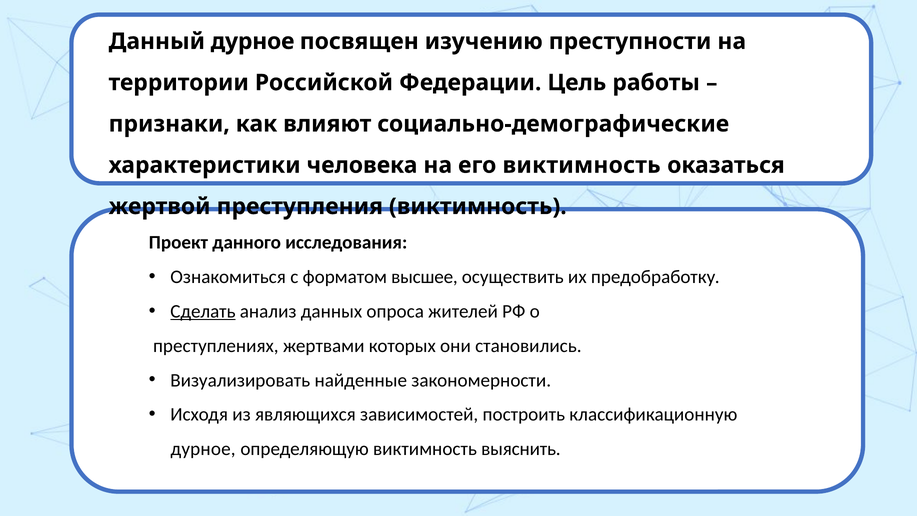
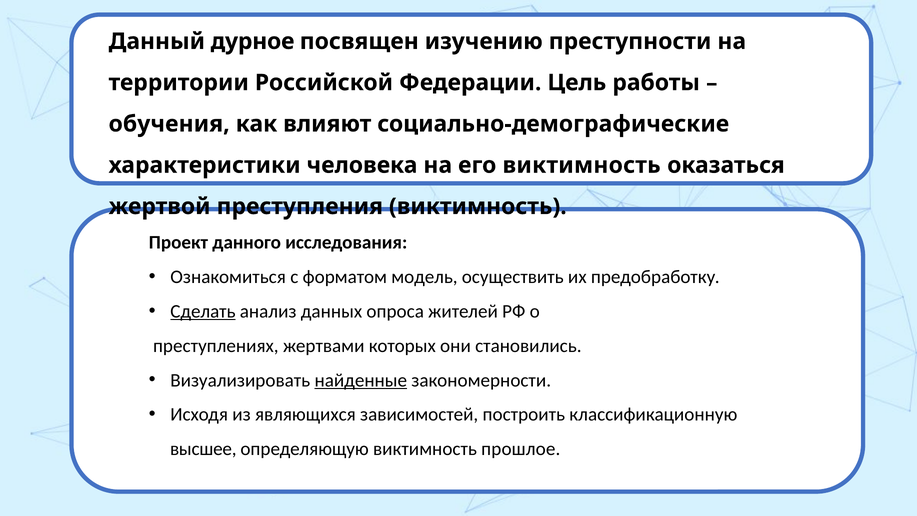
признаки: признаки -> обучения (169, 124)
высшее: высшее -> модель (424, 277)
найденные underline: none -> present (361, 380)
дурное: дурное -> высшее (203, 449)
выяснить: выяснить -> прошлое (521, 449)
